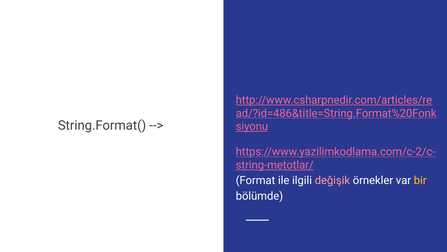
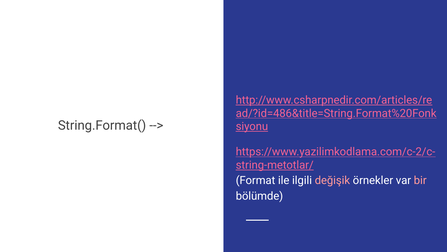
bir colour: yellow -> pink (420, 180)
